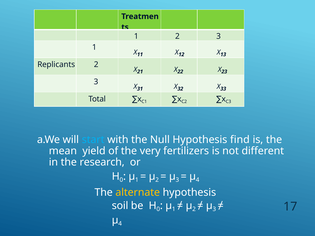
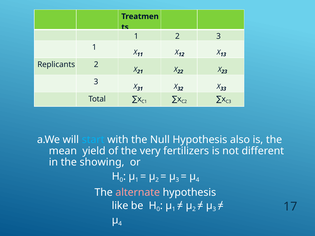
find: find -> also (240, 140)
research: research -> showing (102, 162)
alternate colour: yellow -> pink (138, 193)
soil: soil -> like (120, 206)
